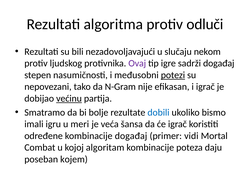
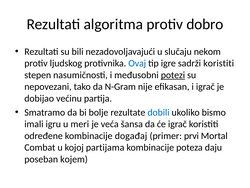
odluči: odluči -> dobro (205, 24)
Ovaj colour: purple -> blue (137, 63)
sadrži događaj: događaj -> koristiti (219, 63)
većinu underline: present -> none (69, 98)
vidi: vidi -> prvi (191, 135)
algoritam: algoritam -> partijama (105, 147)
